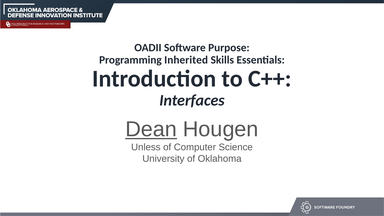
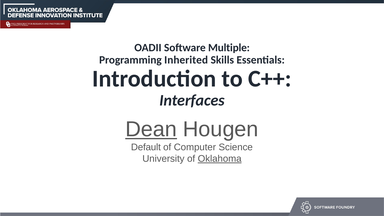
Purpose: Purpose -> Multiple (229, 48)
Unless: Unless -> Default (146, 147)
Oklahoma underline: none -> present (220, 159)
